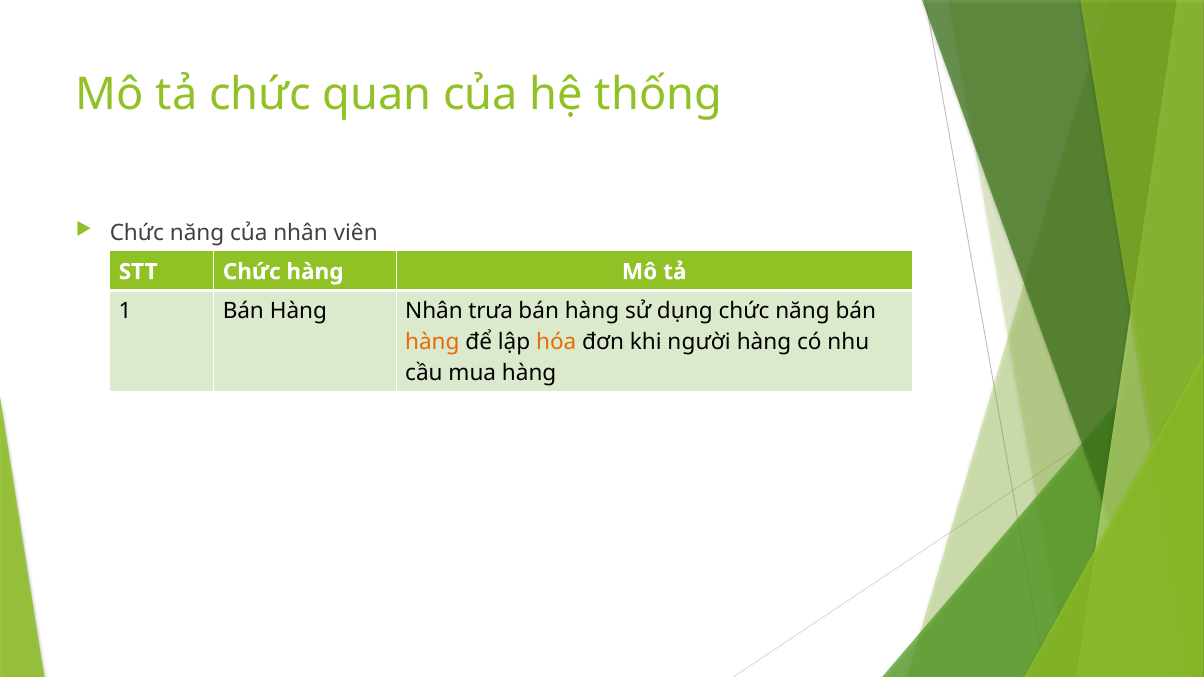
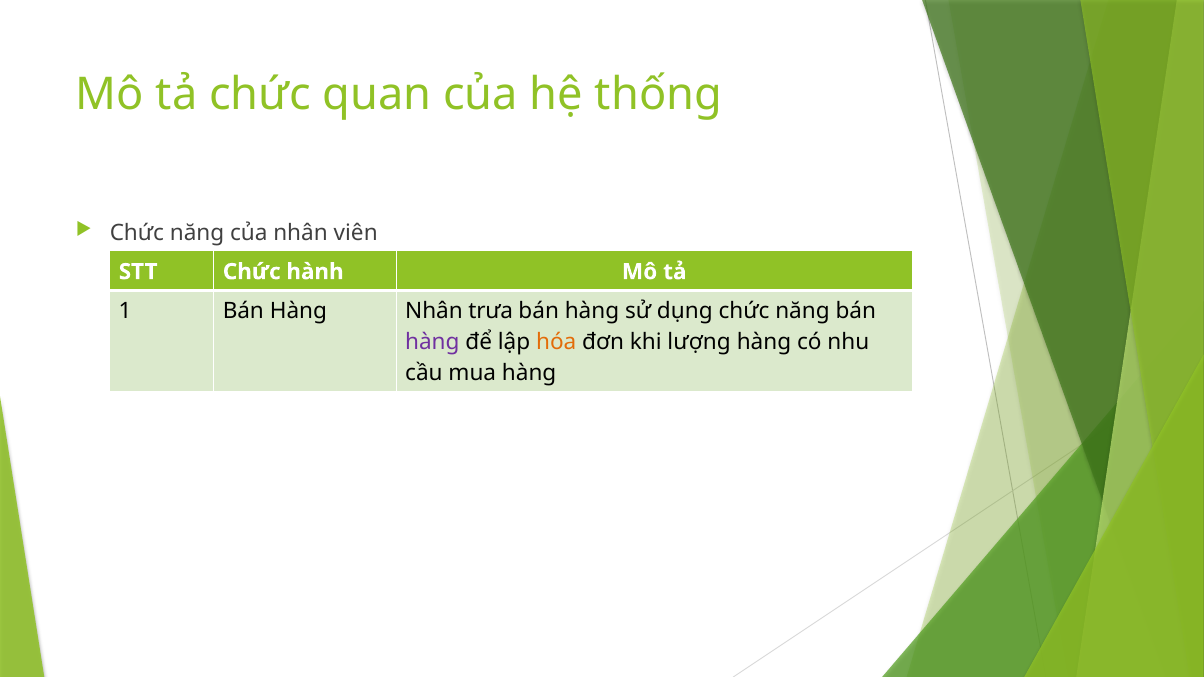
Chức hàng: hàng -> hành (315, 272)
hàng colour: orange -> purple (432, 342)
người: người -> lượng (699, 342)
